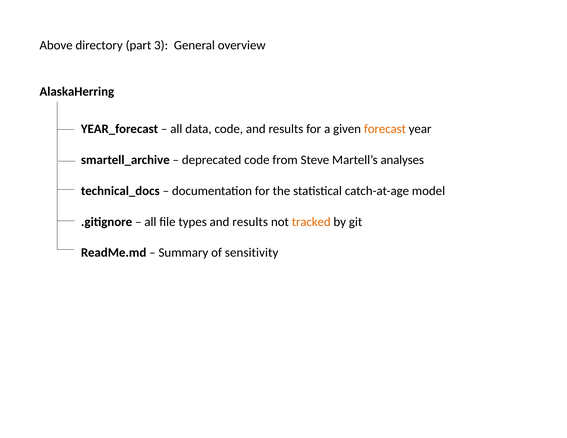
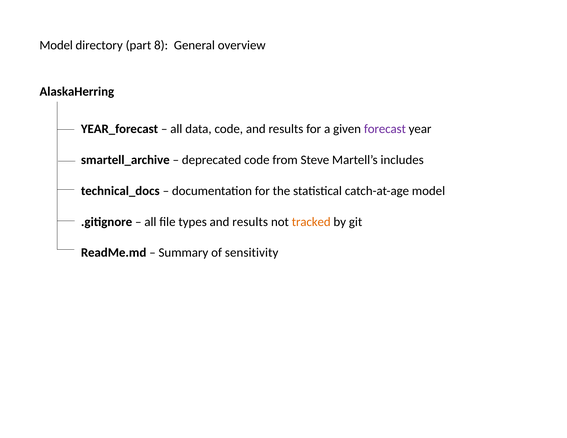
Above: Above -> Model (56, 45)
3: 3 -> 8 (161, 45)
forecast colour: orange -> purple (385, 129)
analyses: analyses -> includes (402, 160)
